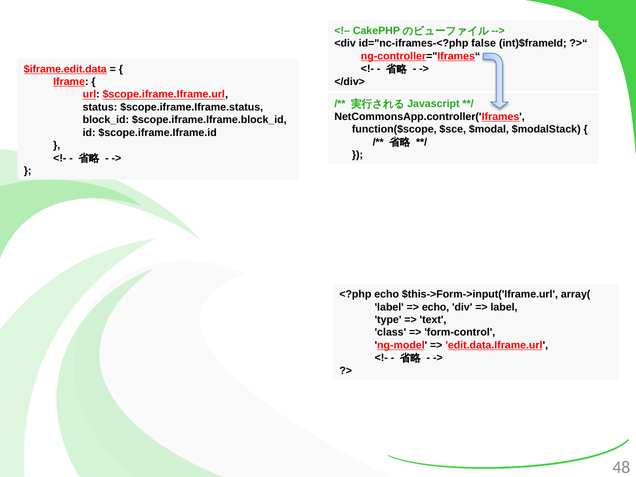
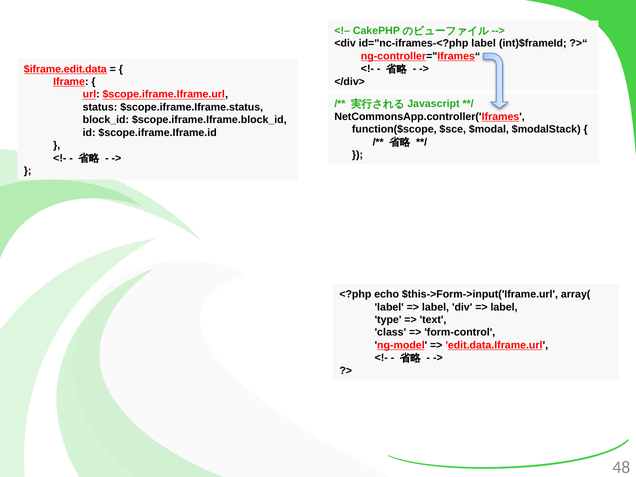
id="nc-iframes-<?php false: false -> label (484, 43)
echo: echo -> label (435, 307)
